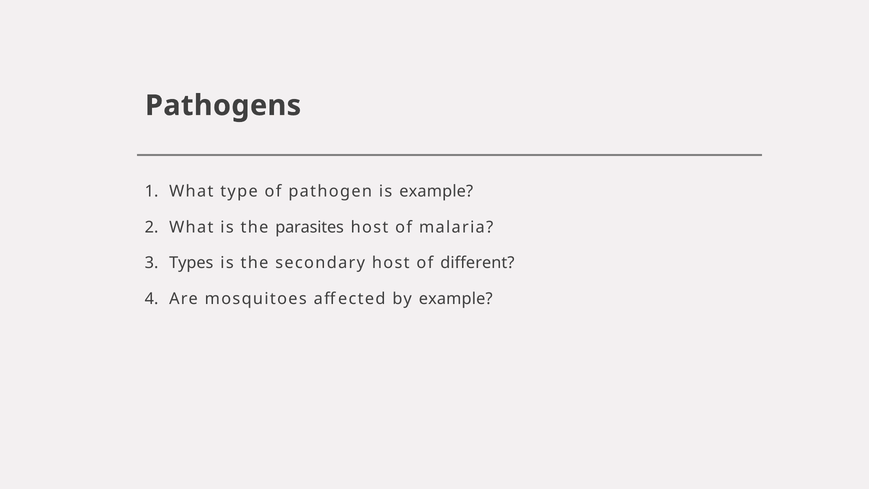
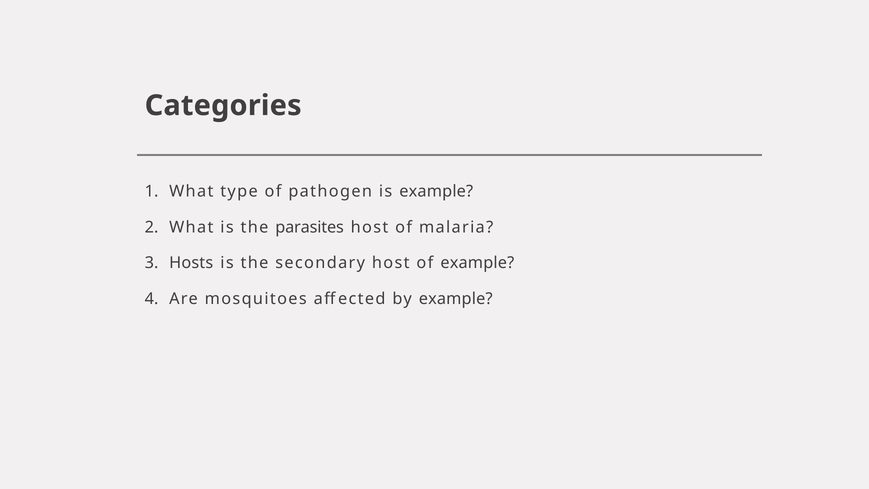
Pathogens: Pathogens -> Categories (223, 105)
Types: Types -> Hosts (191, 263)
of different: different -> example (477, 263)
